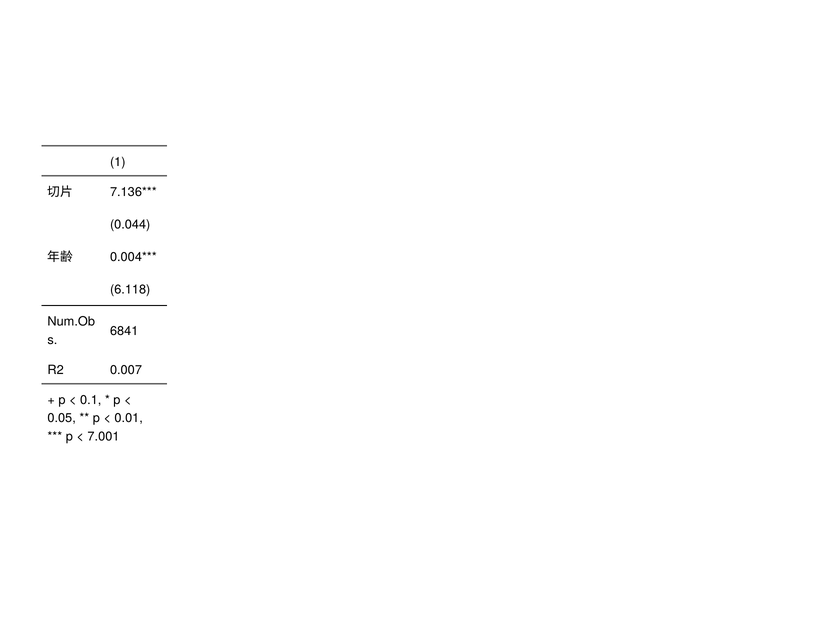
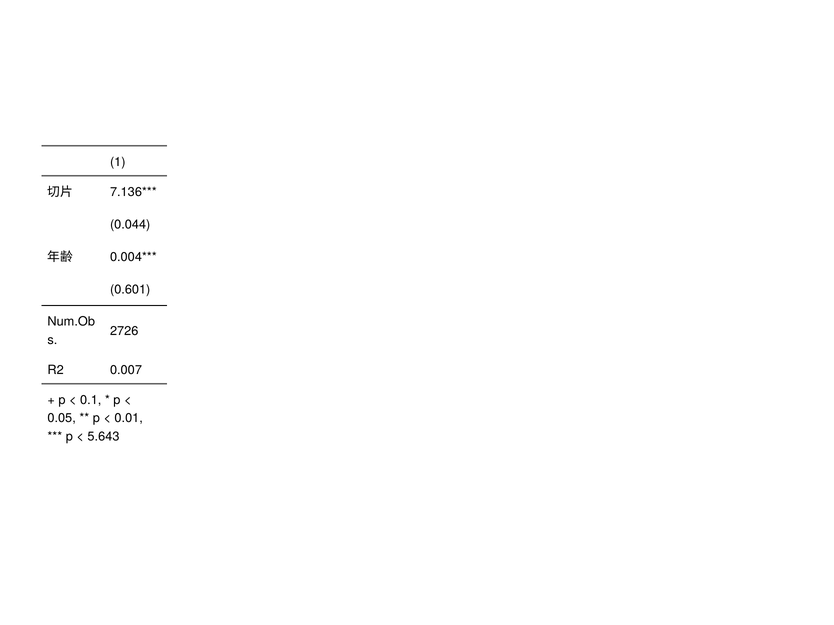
6.118: 6.118 -> 0.601 (130, 290)
6841: 6841 -> 2726 (124, 331)
7.001: 7.001 -> 5.643 (103, 437)
